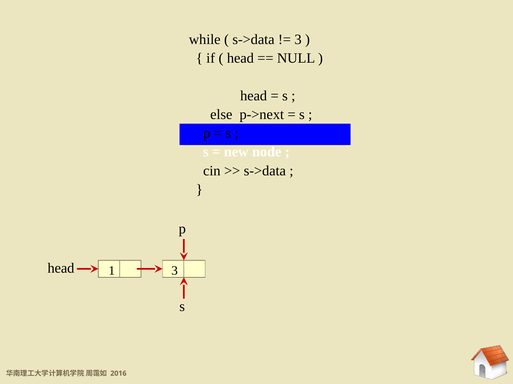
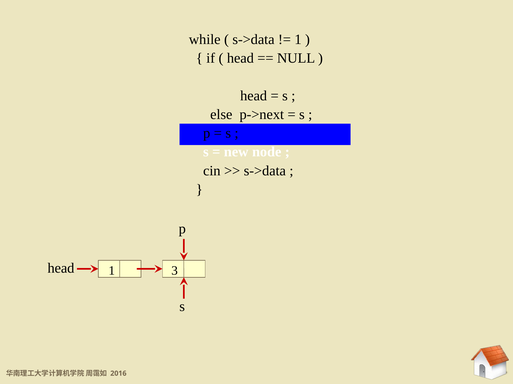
3: 3 -> 1 (298, 39)
